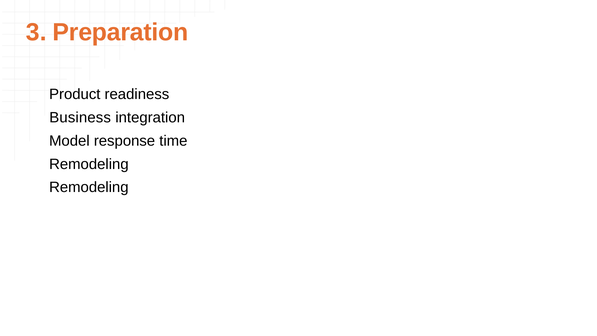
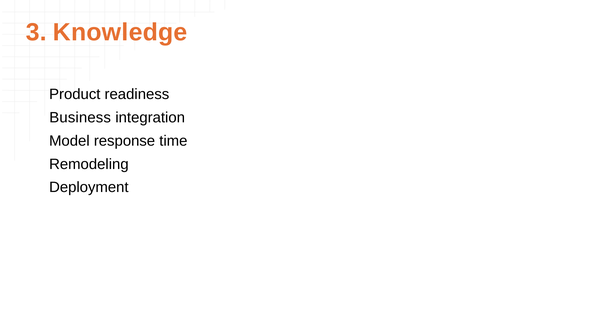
Preparation: Preparation -> Knowledge (120, 32)
Remodeling: Remodeling -> Deployment (89, 187)
